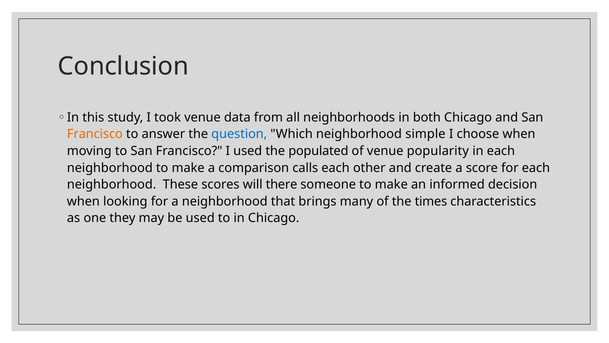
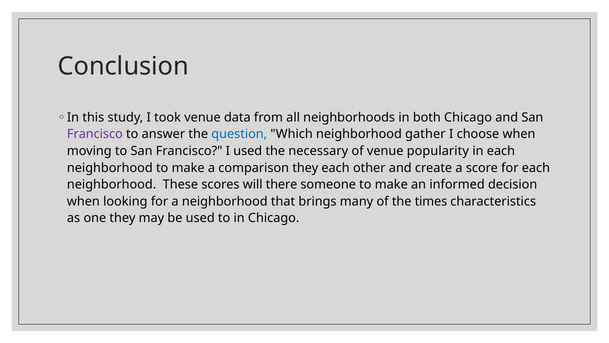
Francisco colour: orange -> purple (95, 134)
simple: simple -> gather (425, 134)
populated: populated -> necessary (318, 151)
comparison calls: calls -> they (305, 168)
